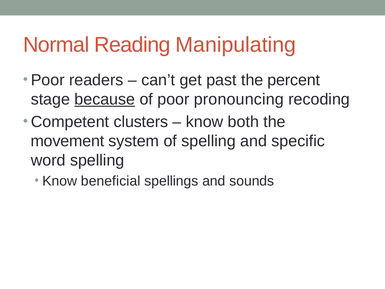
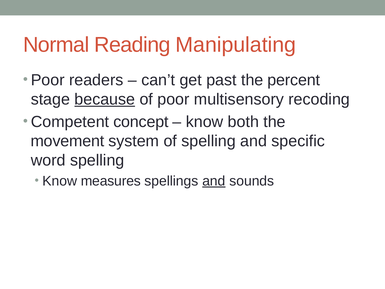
pronouncing: pronouncing -> multisensory (239, 99)
clusters: clusters -> concept (141, 122)
beneficial: beneficial -> measures (111, 181)
and underline: none -> present (214, 181)
